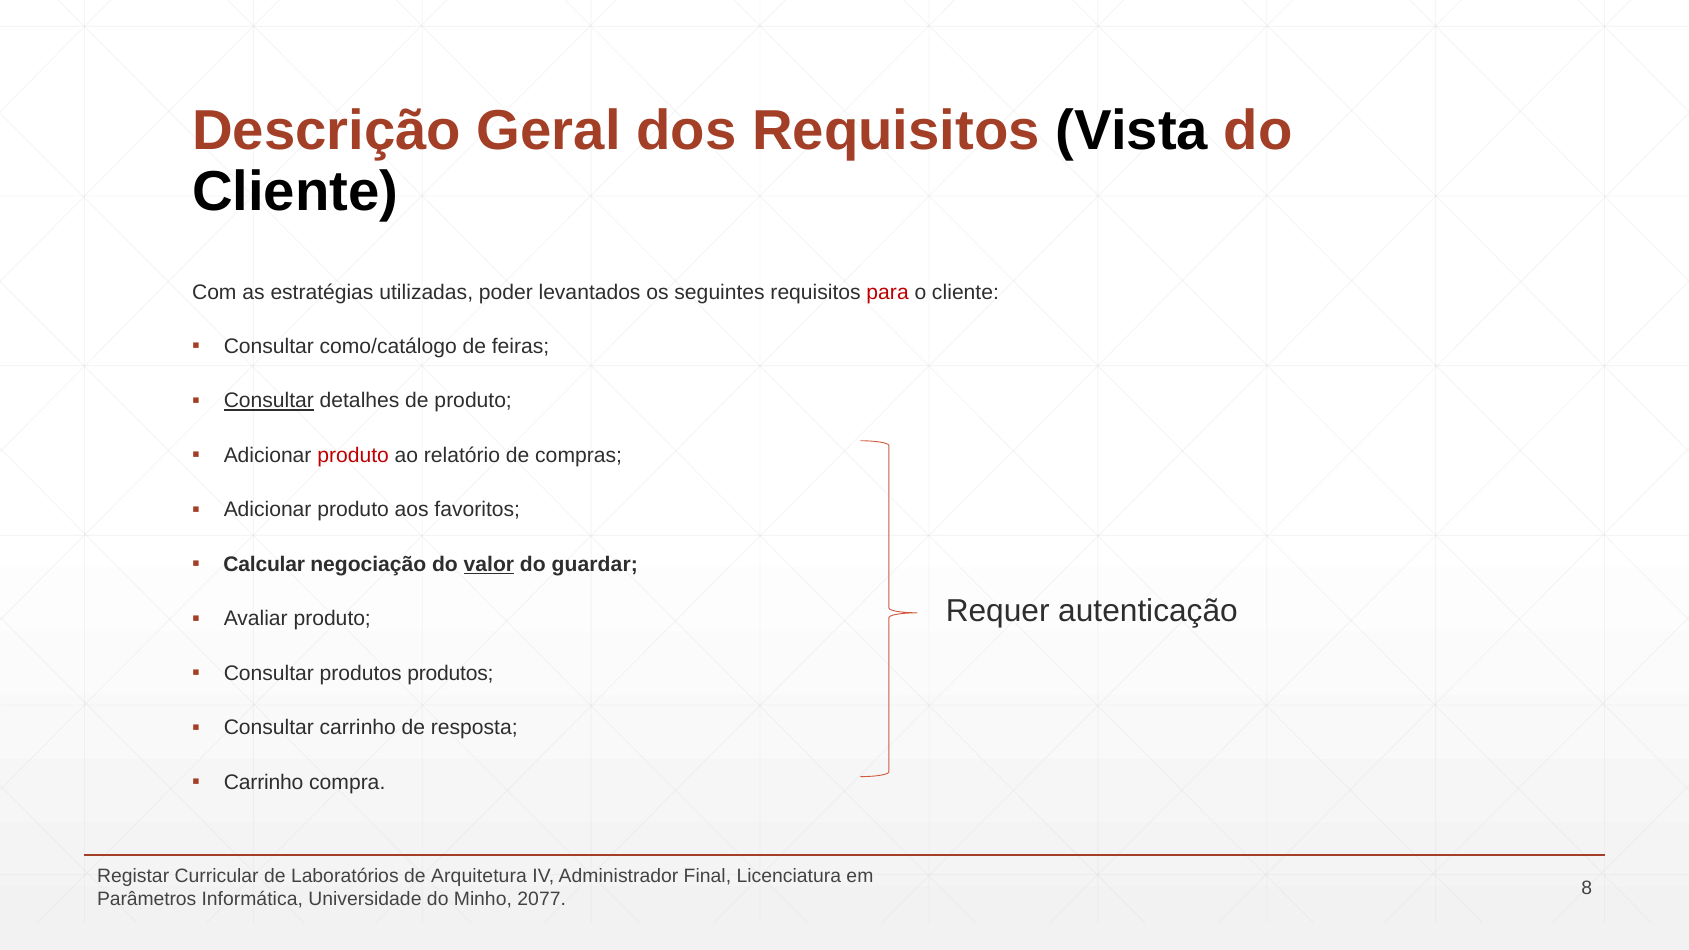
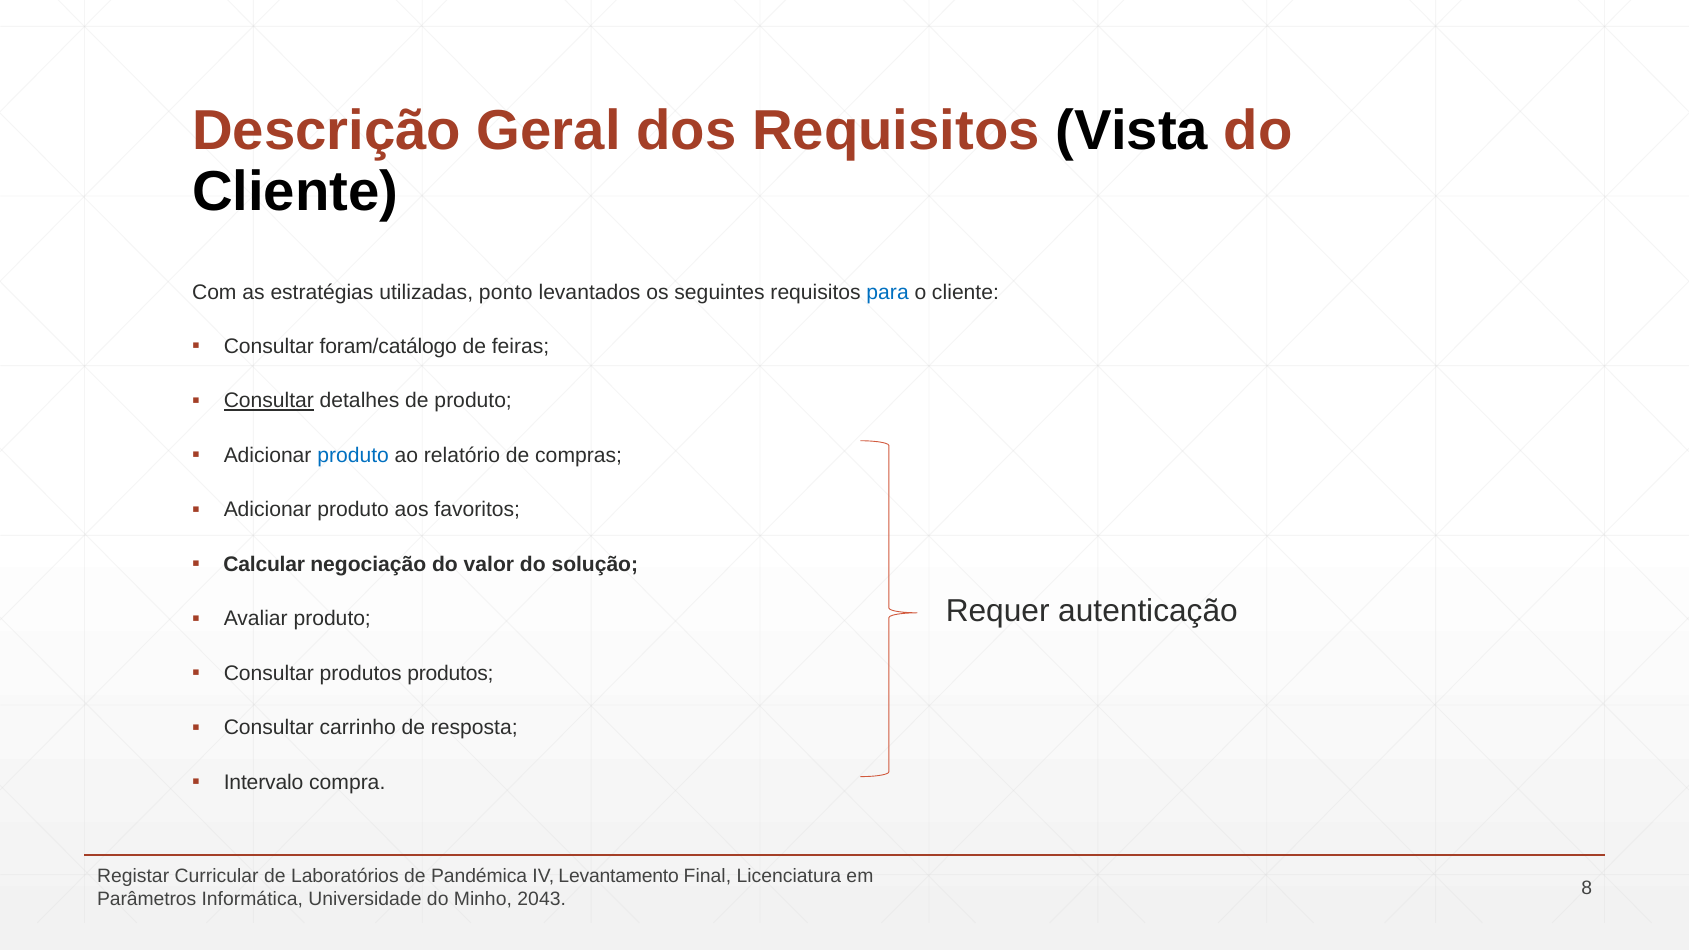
poder: poder -> ponto (506, 292)
para colour: red -> blue (888, 292)
como/catálogo: como/catálogo -> foram/catálogo (388, 347)
produto colour: red -> blue (353, 455)
valor underline: present -> none (489, 564)
guardar: guardar -> solução (595, 564)
Carrinho: Carrinho -> Intervalo (264, 782)
Arquitetura: Arquitetura -> Pandémica (479, 876)
Administrador: Administrador -> Levantamento (619, 876)
2077: 2077 -> 2043 (542, 900)
